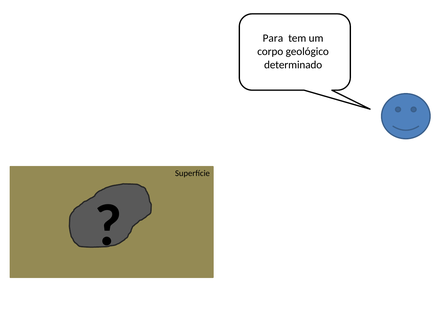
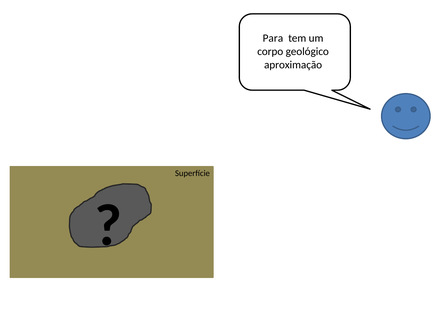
determinado: determinado -> aproximação (293, 65)
